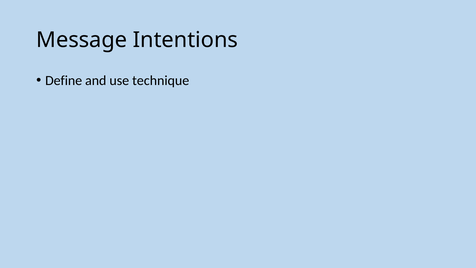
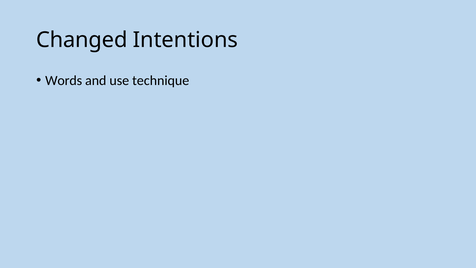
Message: Message -> Changed (82, 40)
Define: Define -> Words (64, 80)
